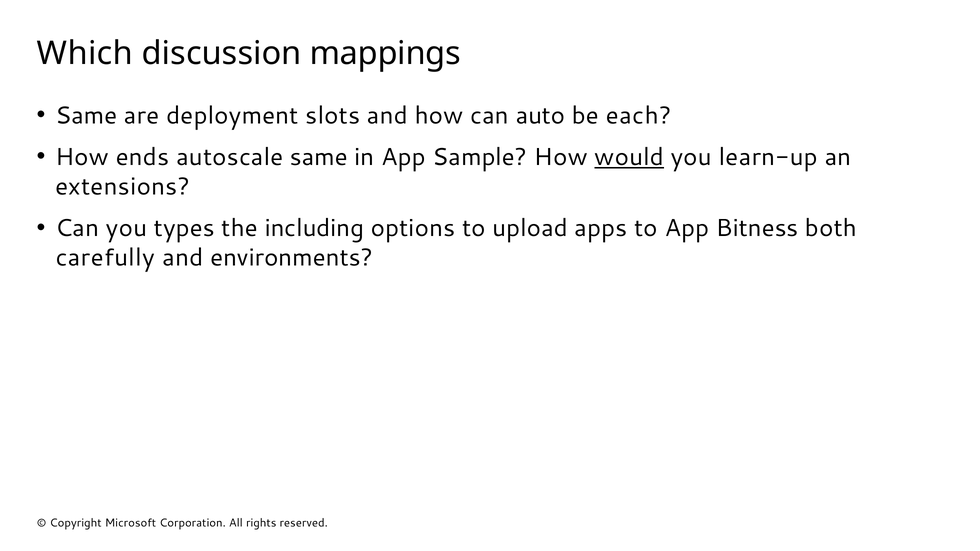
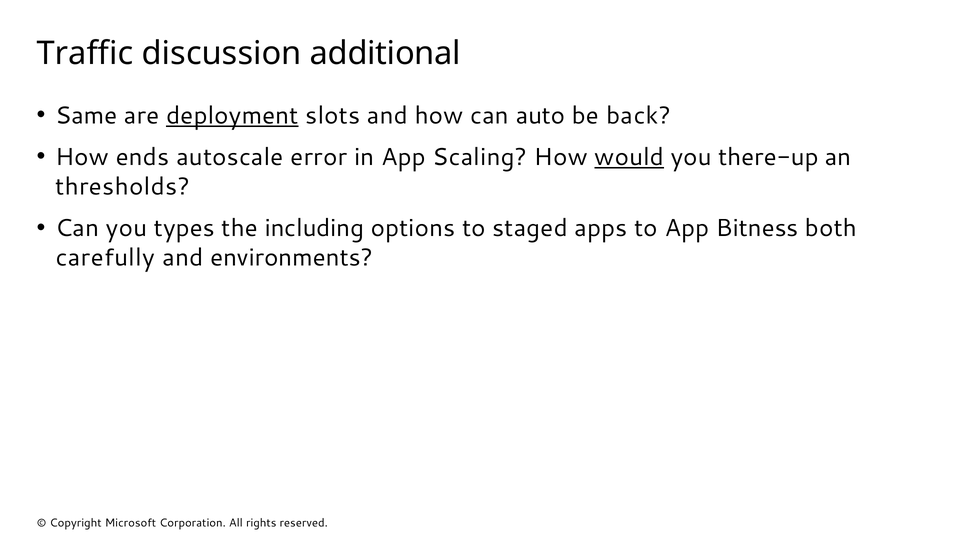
Which: Which -> Traffic (85, 54)
mappings: mappings -> additional (385, 54)
deployment underline: none -> present (232, 116)
each: each -> back (639, 116)
autoscale same: same -> error (319, 157)
Sample: Sample -> Scaling (480, 157)
learn-up: learn-up -> there-up (768, 157)
extensions: extensions -> thresholds (123, 187)
upload: upload -> staged (530, 228)
